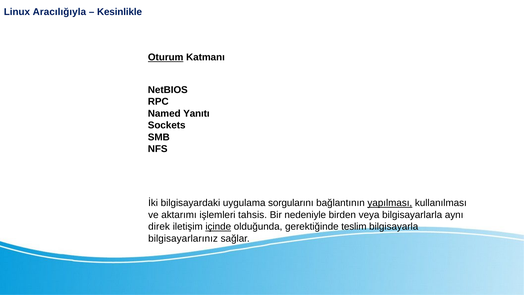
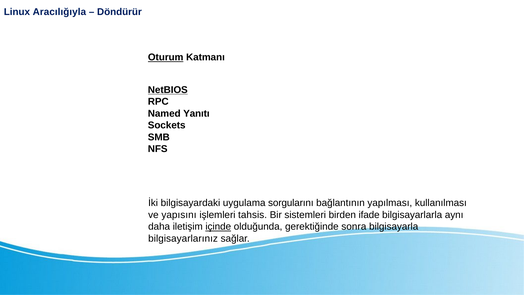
Kesinlikle: Kesinlikle -> Döndürür (119, 12)
NetBIOS underline: none -> present (168, 90)
yapılması underline: present -> none (390, 203)
aktarımı: aktarımı -> yapısını (179, 215)
nedeniyle: nedeniyle -> sistemleri (305, 215)
veya: veya -> ifade (369, 215)
direk: direk -> daha (159, 226)
teslim: teslim -> sonra (354, 226)
